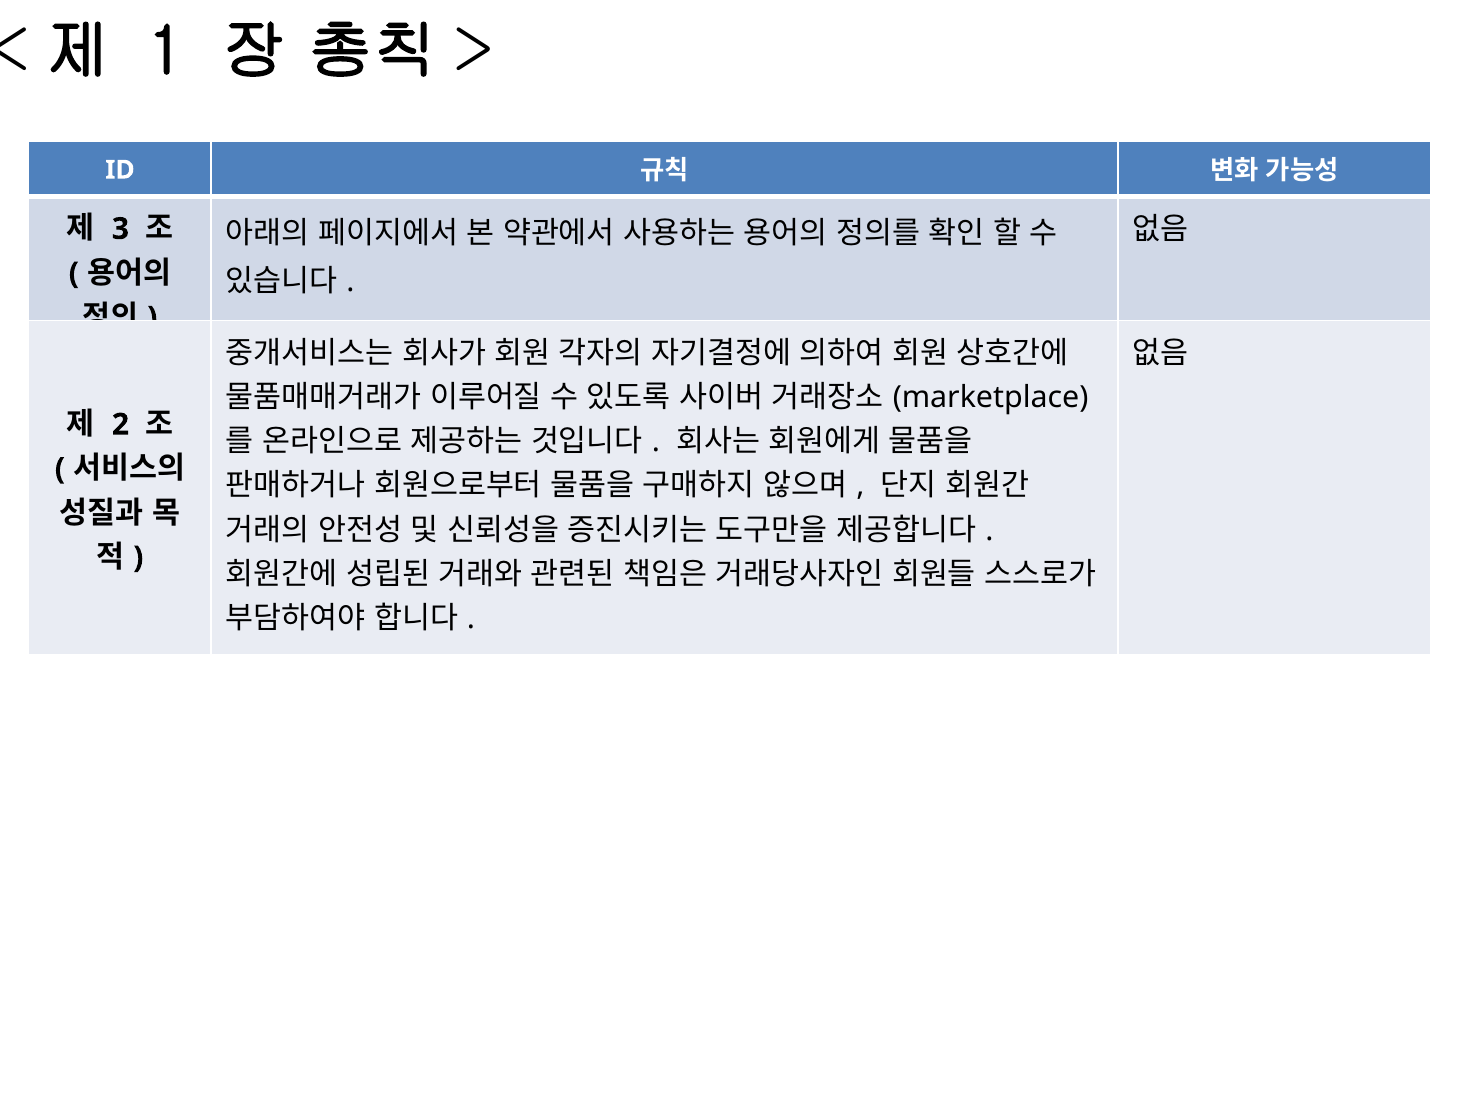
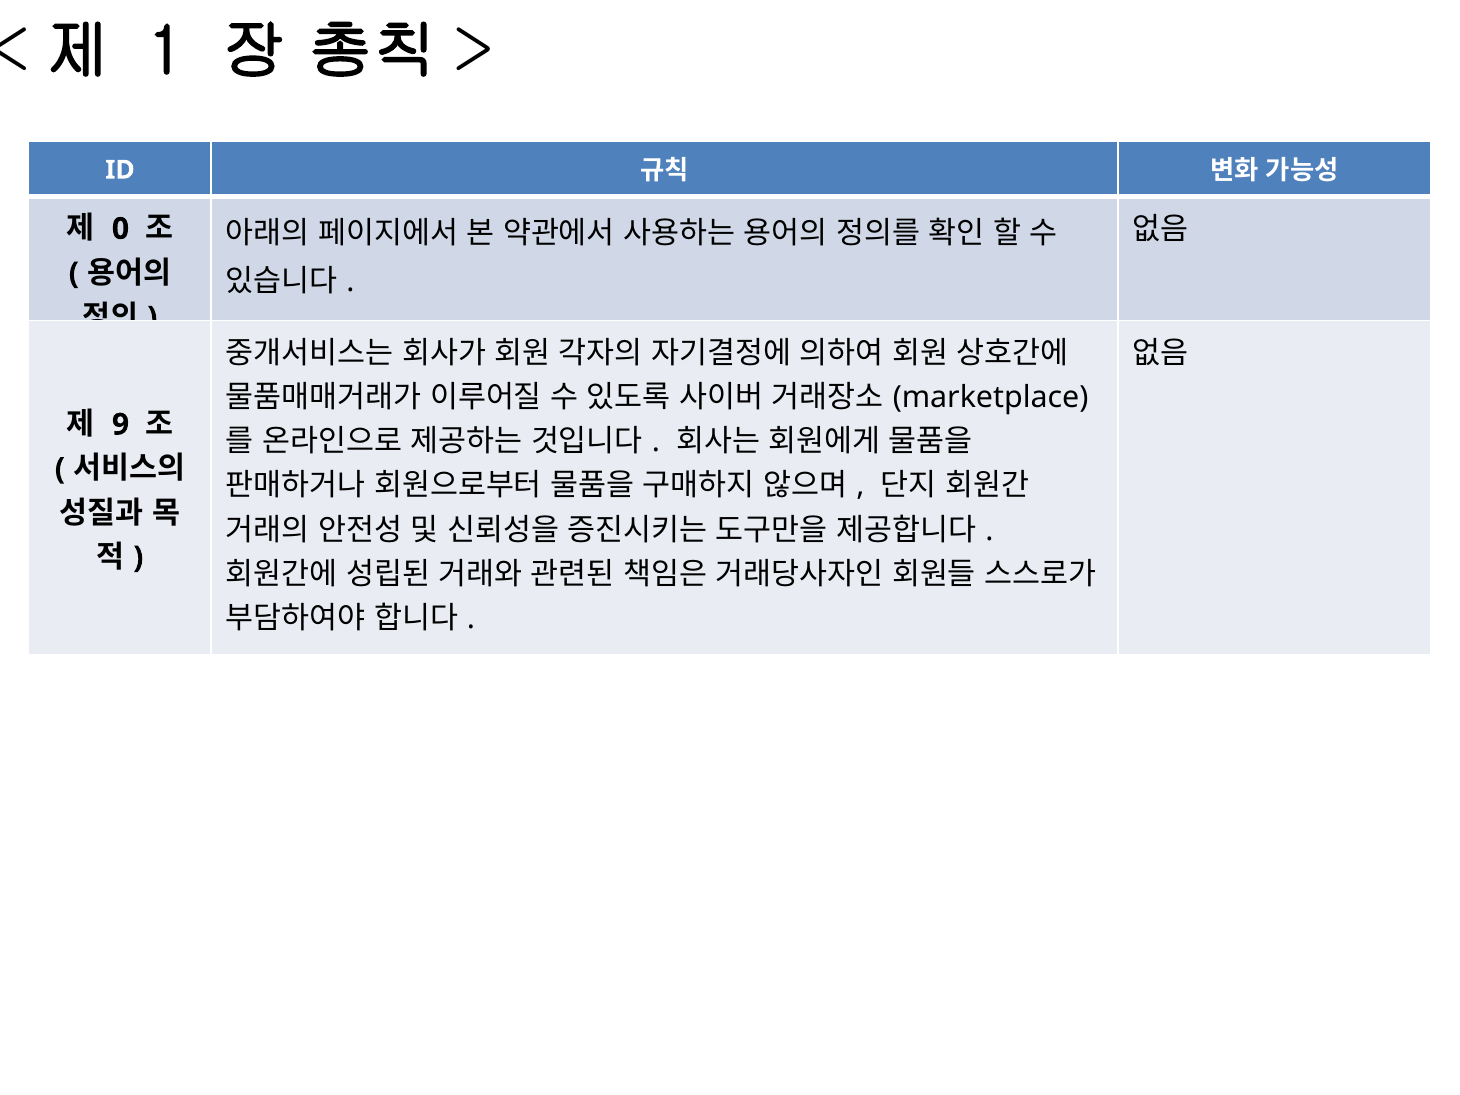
3: 3 -> 0 (120, 229)
2: 2 -> 9 (120, 425)
